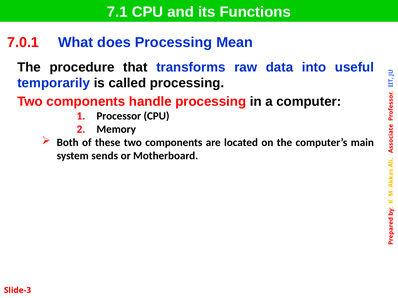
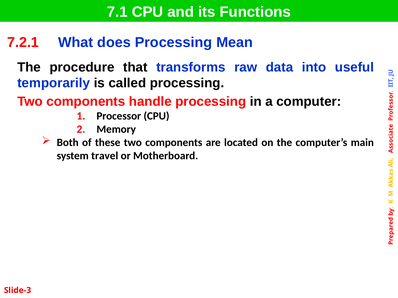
7.0.1: 7.0.1 -> 7.2.1 (23, 42)
sends: sends -> travel (105, 156)
